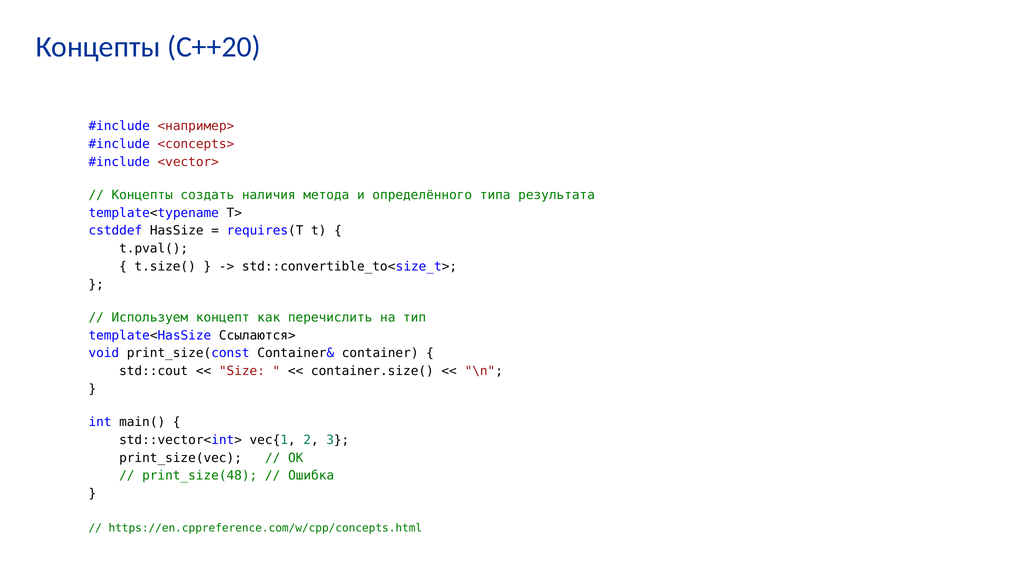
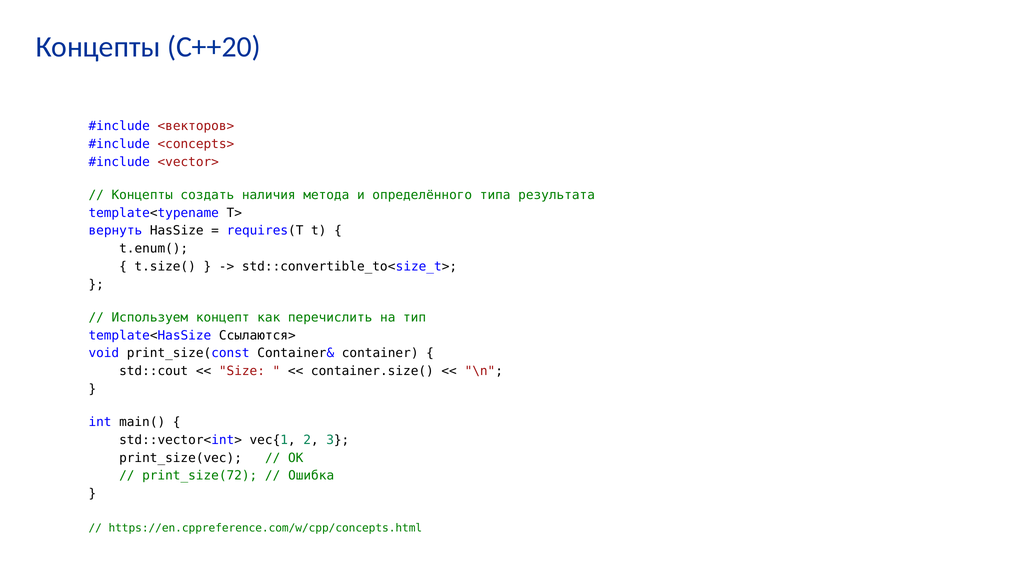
<например>: <например> -> <векторов> (196, 126)
cstddef: cstddef -> вернуть (115, 231)
t.pval(: t.pval( -> t.enum( (154, 249)
print_size(48: print_size(48 -> print_size(72 (200, 476)
